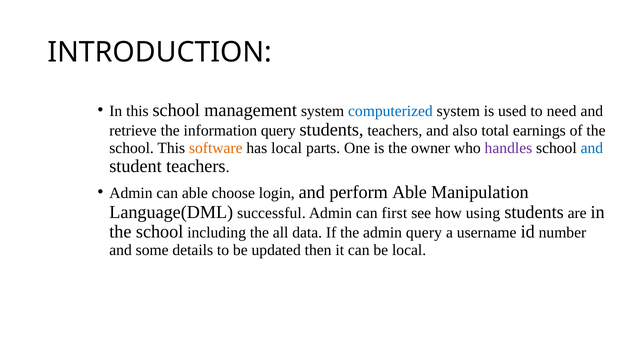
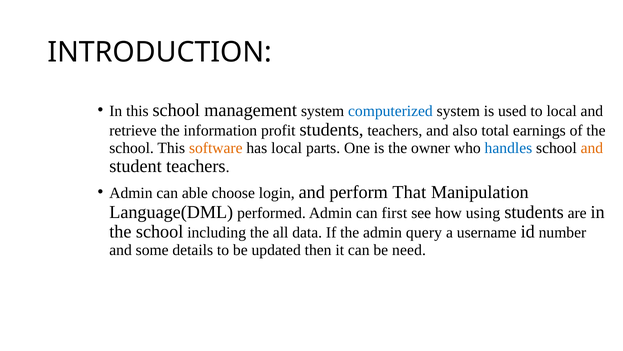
to need: need -> local (562, 111)
information query: query -> profit (278, 130)
handles colour: purple -> blue (508, 148)
and colour: blue -> orange (592, 148)
perform Able: Able -> That (409, 192)
successful: successful -> performed (271, 213)
be local: local -> need (409, 250)
